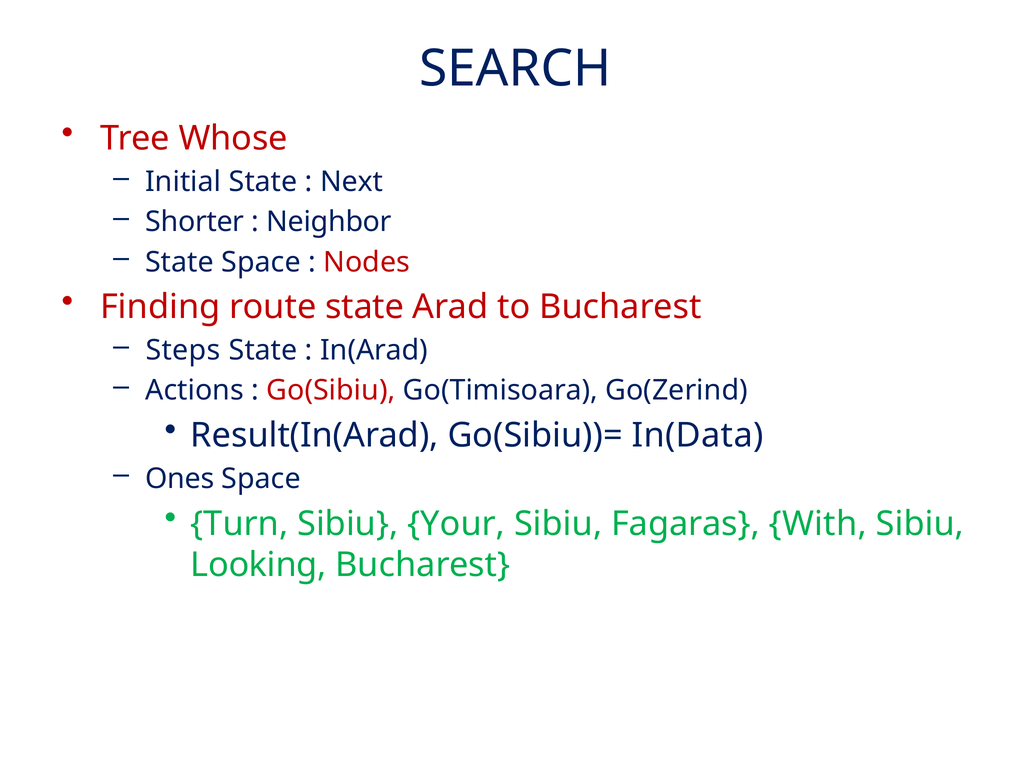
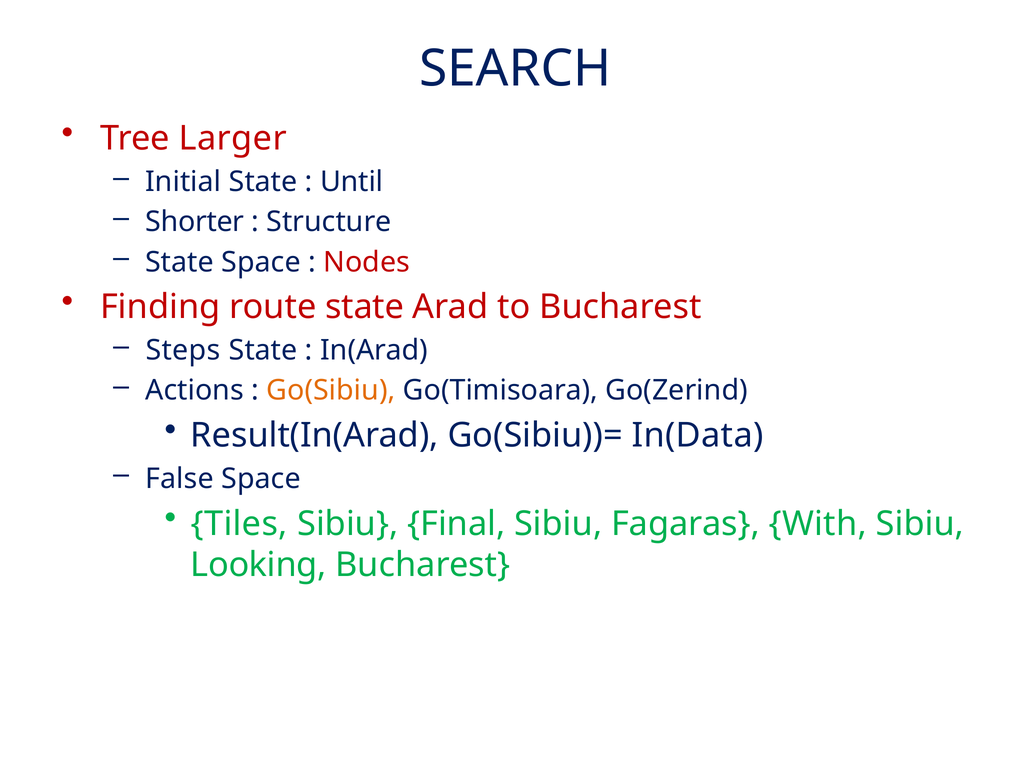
Whose: Whose -> Larger (233, 139)
Next: Next -> Until (352, 182)
Neighbor: Neighbor -> Structure (329, 222)
Go(Sibiu colour: red -> orange (331, 390)
Ones: Ones -> False (180, 478)
Turn: Turn -> Tiles (239, 523)
Your: Your -> Final (456, 523)
